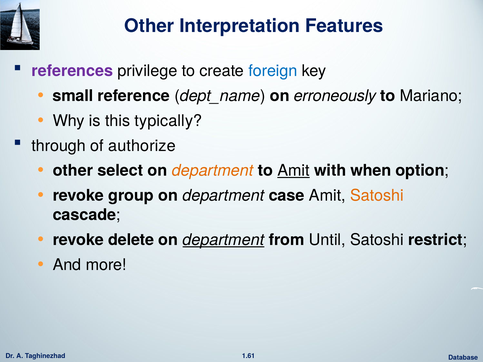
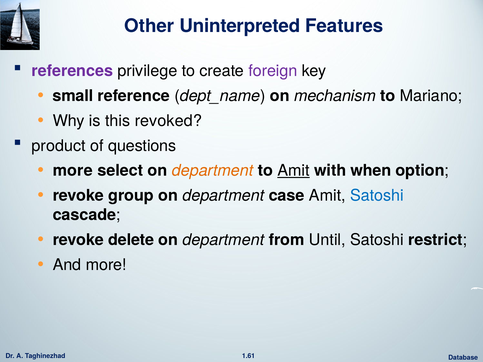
Interpretation: Interpretation -> Uninterpreted (240, 26)
foreign colour: blue -> purple (273, 71)
erroneously: erroneously -> mechanism (335, 96)
typically: typically -> revoked (168, 121)
through: through -> product (59, 146)
authorize: authorize -> questions (142, 146)
other: other -> more (73, 171)
Satoshi colour: orange -> blue (377, 196)
department underline: present -> none (223, 240)
